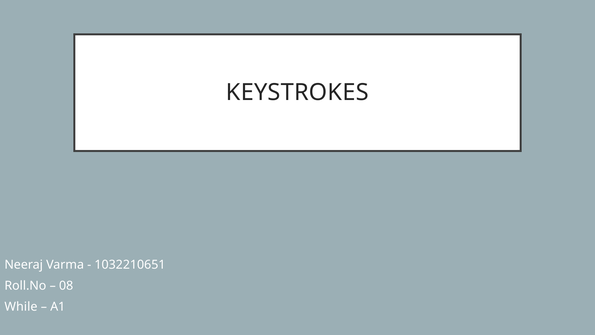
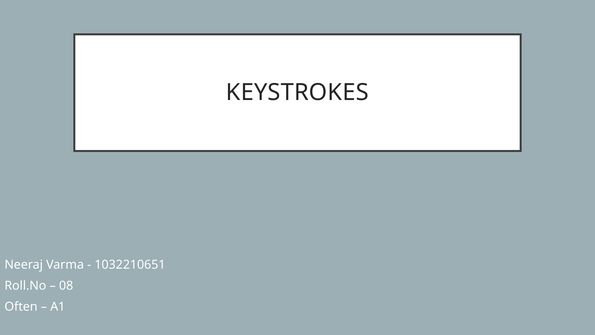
While: While -> Often (21, 307)
